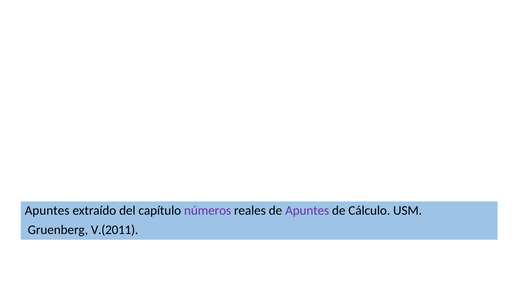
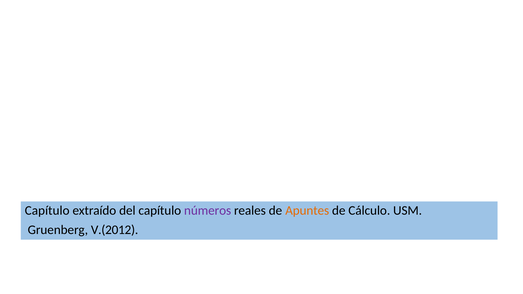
Apuntes: Apuntes -> Capítulo (47, 211)
Apuntes colour: purple -> orange (307, 211)
V.(2011: V.(2011 -> V.(2012 (115, 230)
